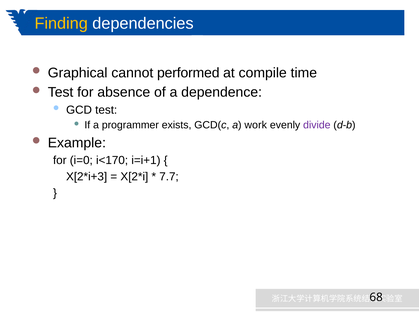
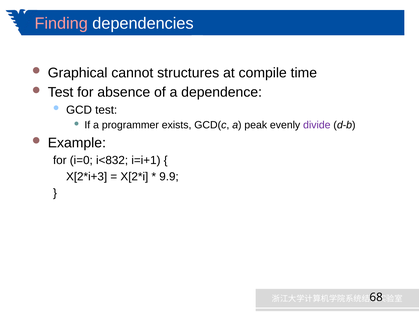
Finding colour: yellow -> pink (61, 23)
performed: performed -> structures (188, 73)
work: work -> peak (256, 125)
i<170: i<170 -> i<832 (112, 160)
7.7: 7.7 -> 9.9 (169, 177)
